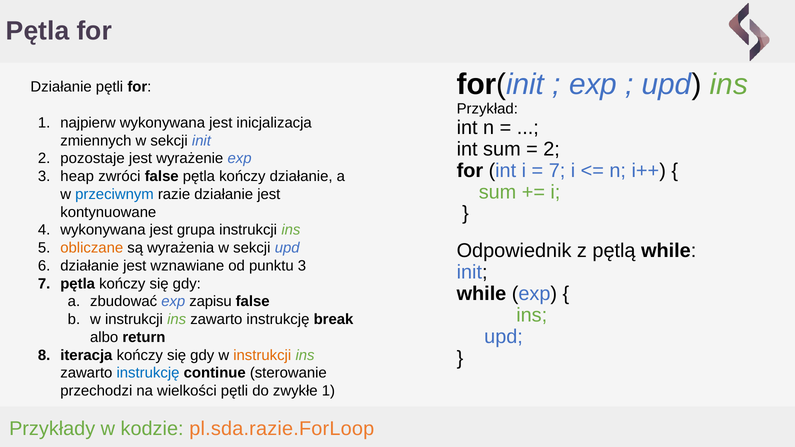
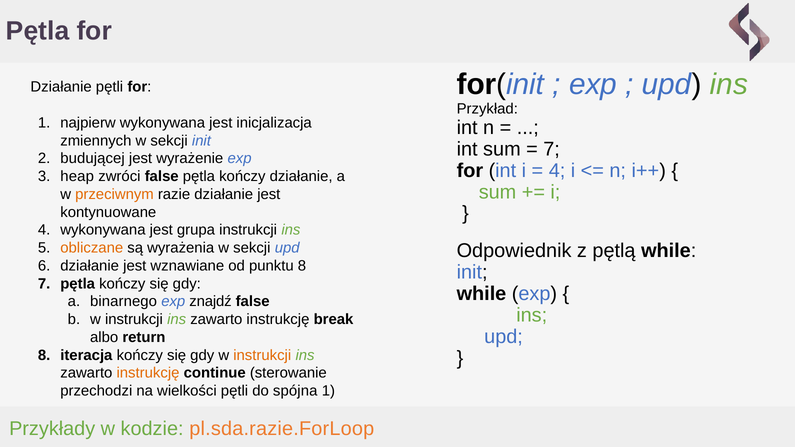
2: 2 -> 7 (552, 149)
pozostaje: pozostaje -> budującej (93, 159)
7: 7 -> 4 (557, 171)
przeciwnym colour: blue -> orange (114, 194)
punktu 3: 3 -> 8 (302, 266)
zbudować: zbudować -> binarnego (124, 302)
zapisu: zapisu -> znajdź (211, 302)
instrukcję colour: blue -> orange (148, 373)
zwykłe: zwykłe -> spójna (295, 391)
